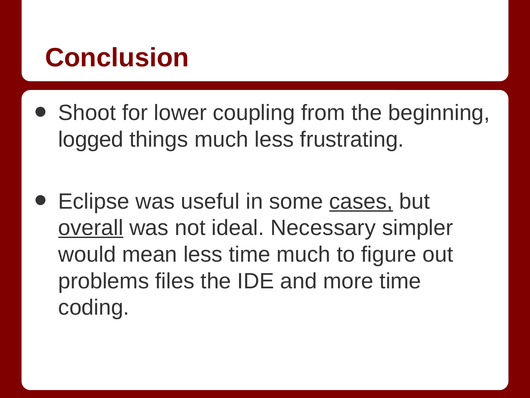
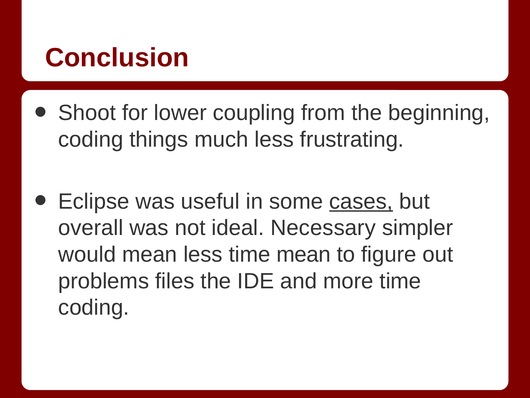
logged: logged -> coding (91, 139)
overall underline: present -> none (91, 228)
time much: much -> mean (304, 254)
